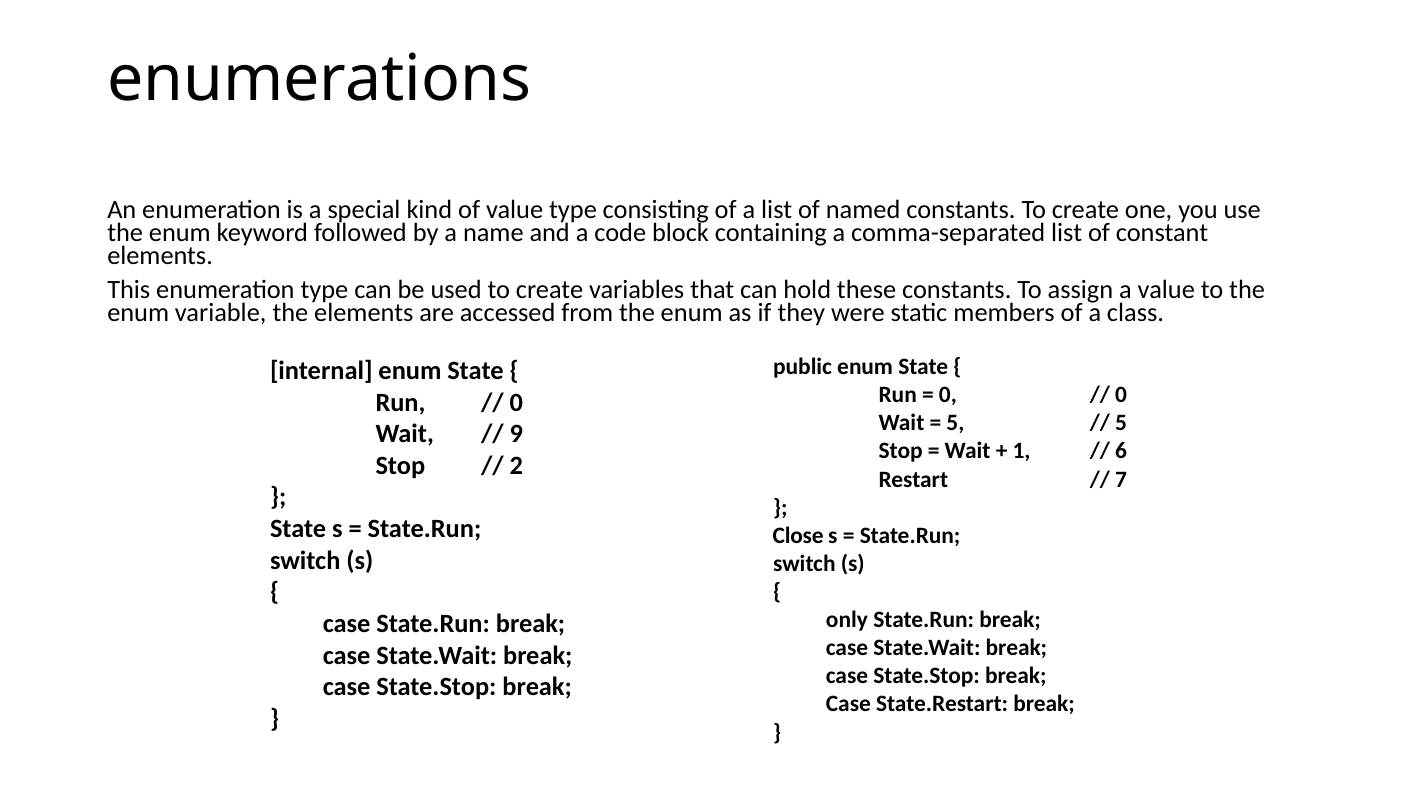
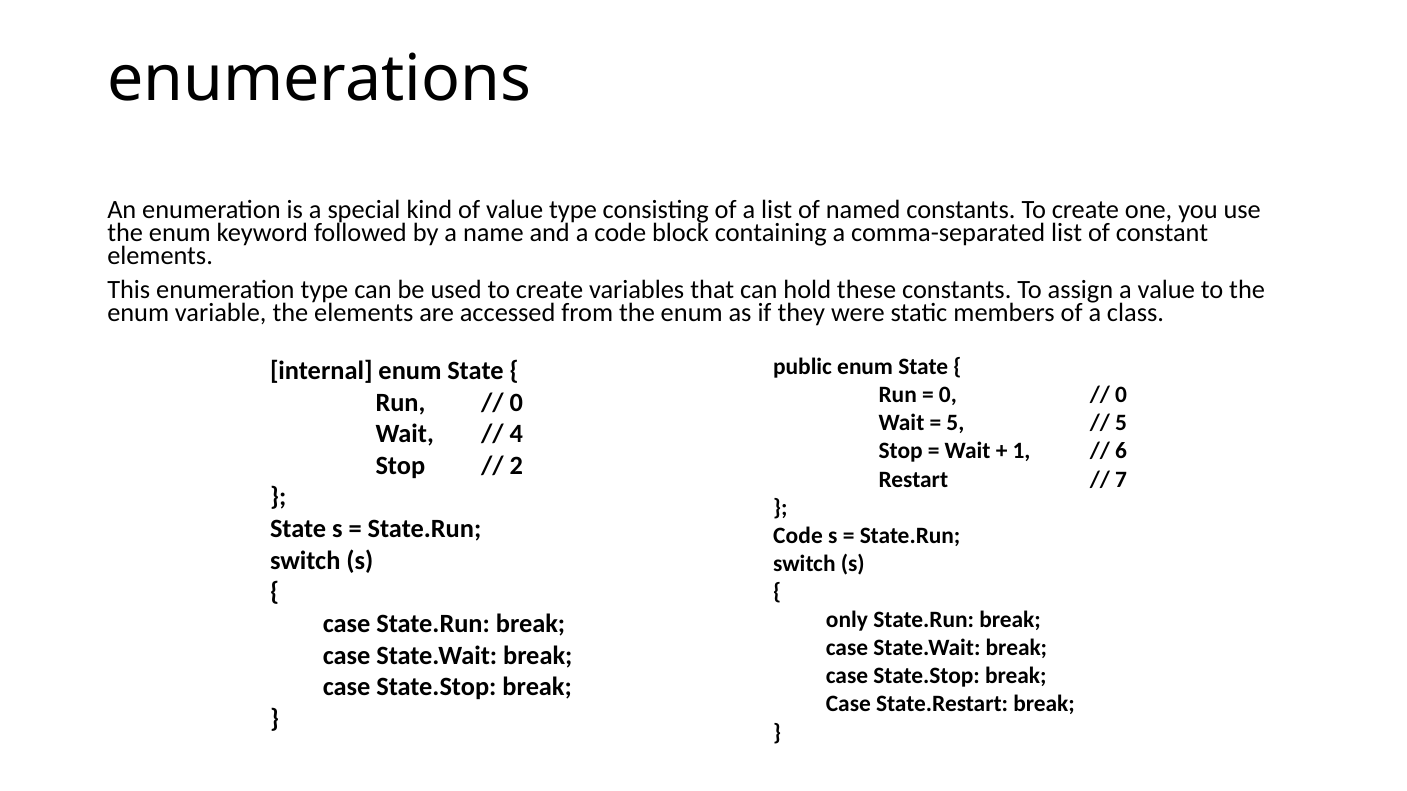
9: 9 -> 4 (516, 434)
Close: Close -> Code (798, 536)
